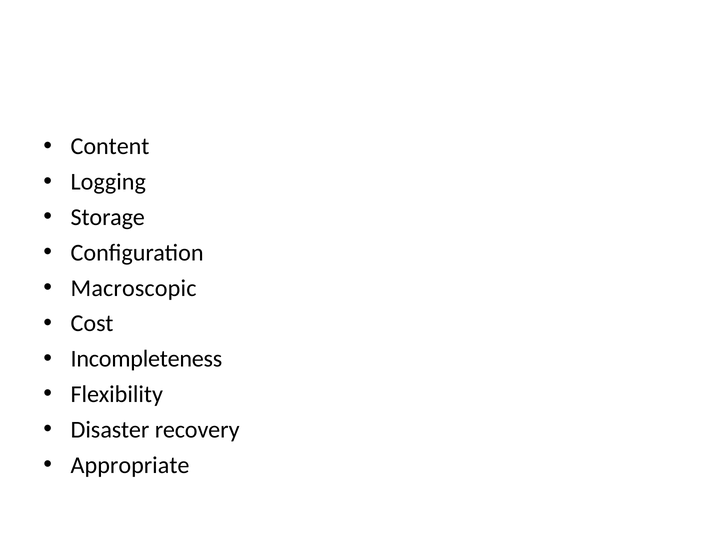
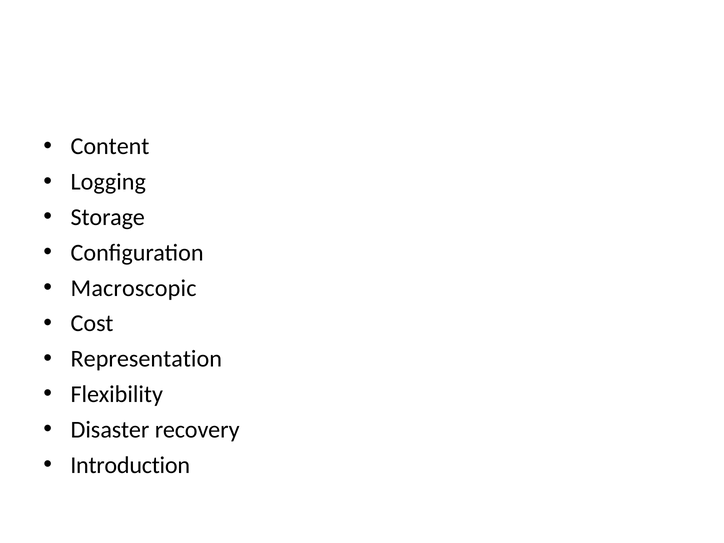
Incompleteness: Incompleteness -> Representation (146, 359)
Appropriate: Appropriate -> Introduction (130, 465)
